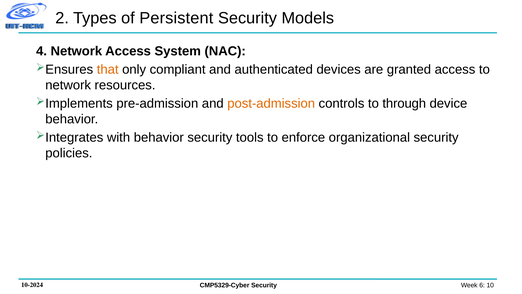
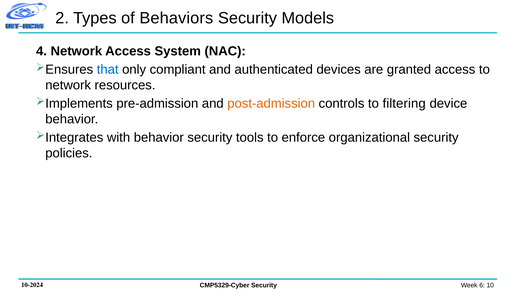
Persistent: Persistent -> Behaviors (176, 18)
that colour: orange -> blue (108, 69)
through: through -> filtering (404, 103)
